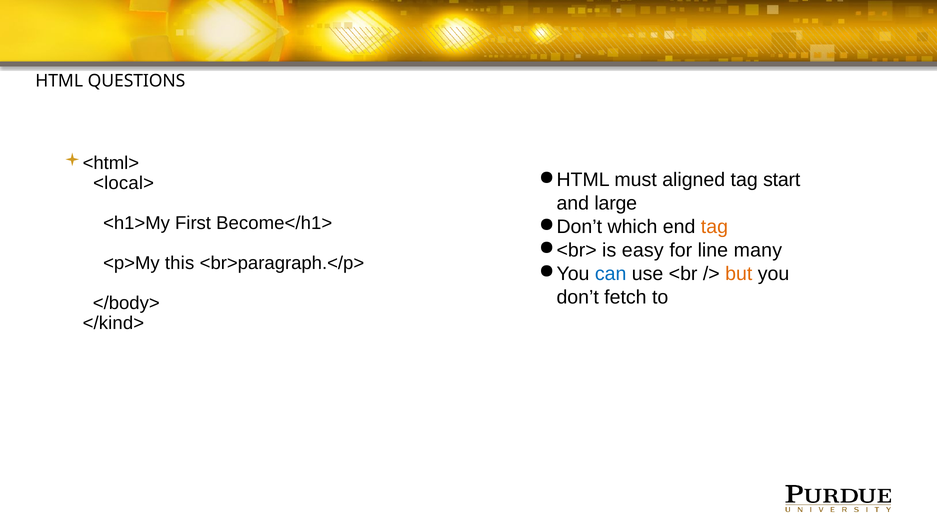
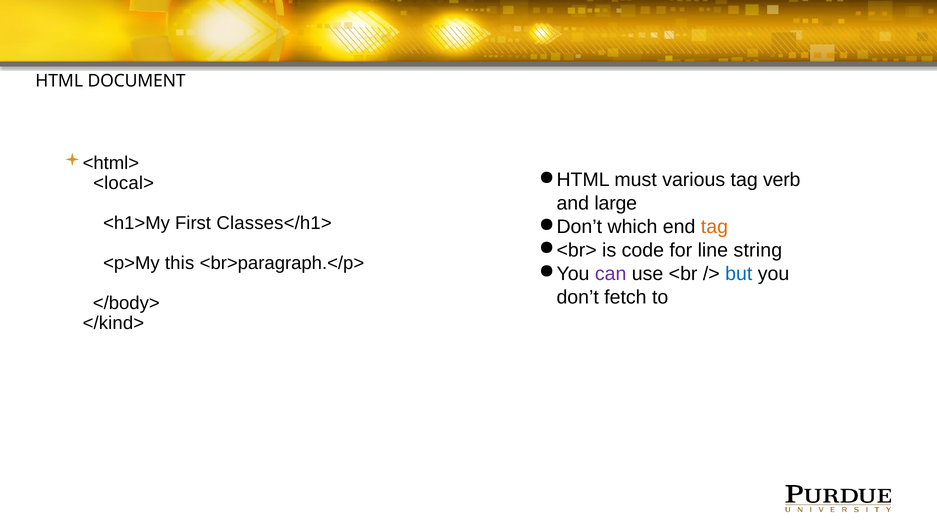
QUESTIONS: QUESTIONS -> DOCUMENT (137, 81)
aligned: aligned -> various (694, 180)
start: start -> verb (782, 180)
Become</h1>: Become</h1> -> Classes</h1> (274, 223)
easy: easy -> code (643, 250)
many: many -> string (758, 250)
can colour: blue -> purple (611, 274)
but colour: orange -> blue (739, 274)
